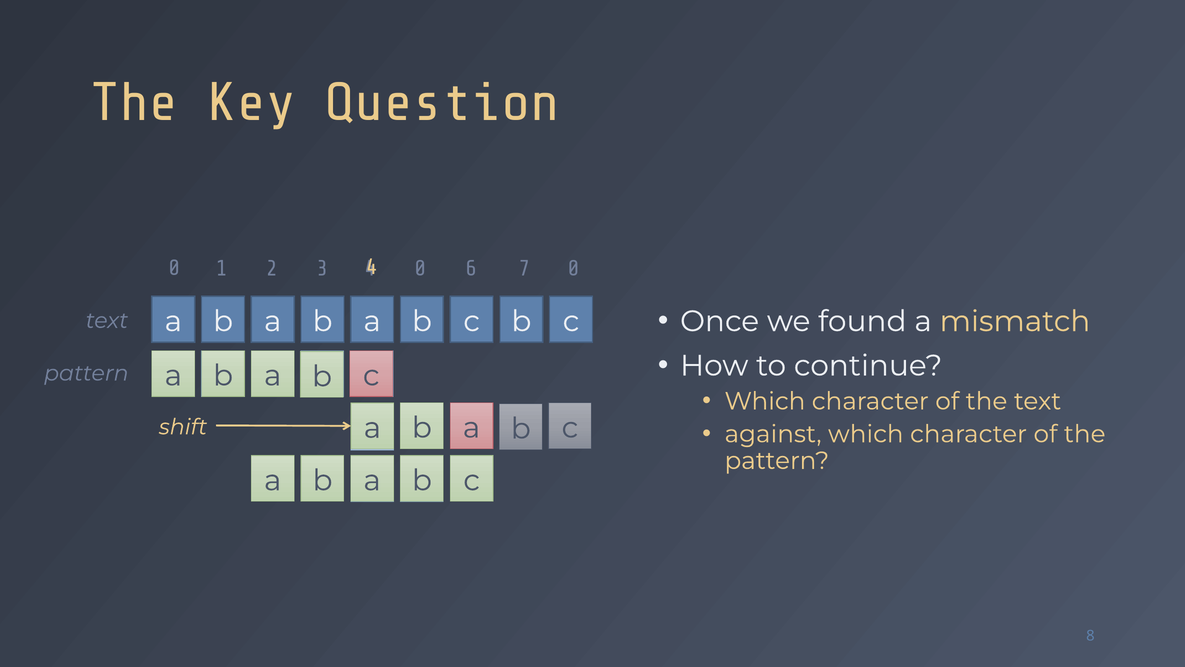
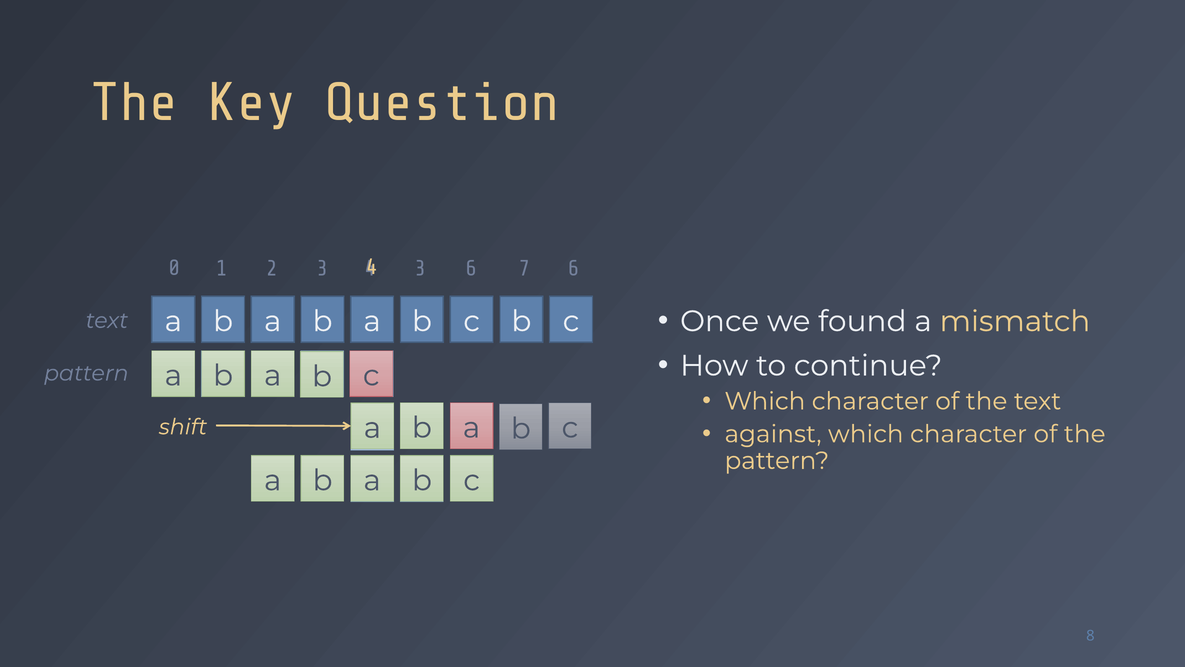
0: 0 -> 3 (420, 268)
7 0: 0 -> 6 (573, 268)
